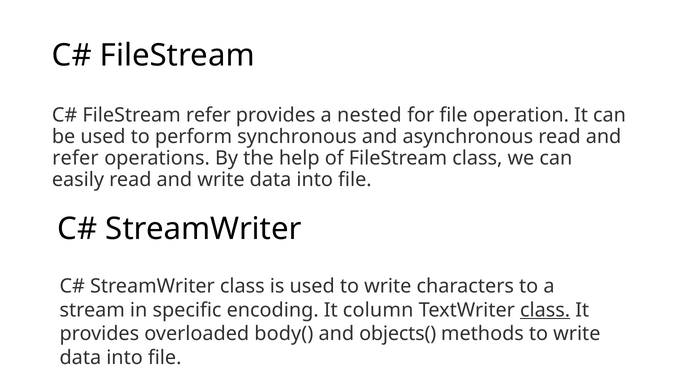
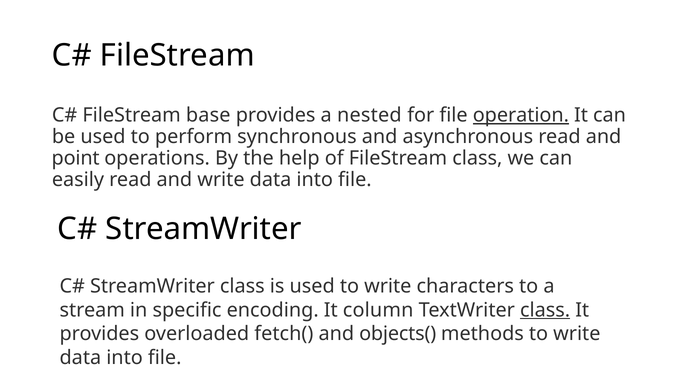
FileStream refer: refer -> base (208, 115)
operation underline: none -> present (521, 115)
refer: refer -> point (76, 158)
body(: body( -> fetch( (284, 334)
